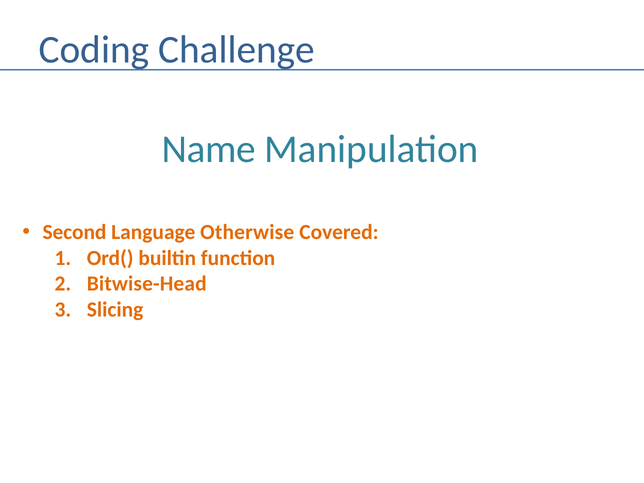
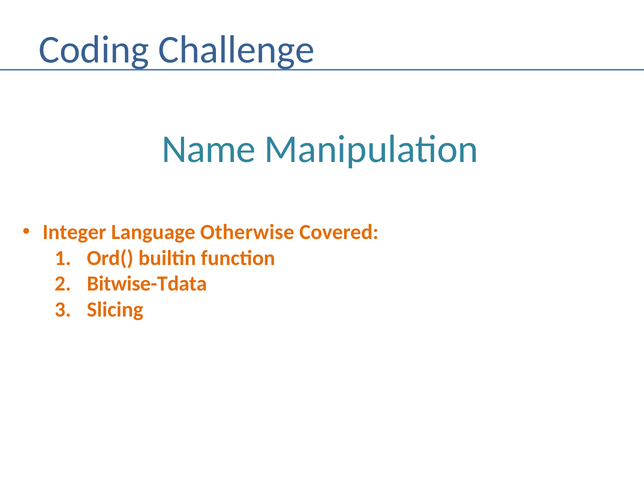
Second: Second -> Integer (74, 232)
Bitwise-Head: Bitwise-Head -> Bitwise-Tdata (147, 284)
